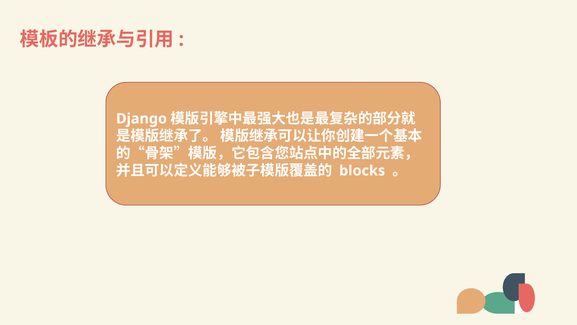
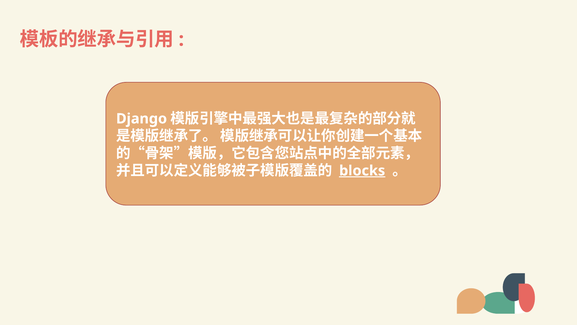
blocks underline: none -> present (362, 170)
